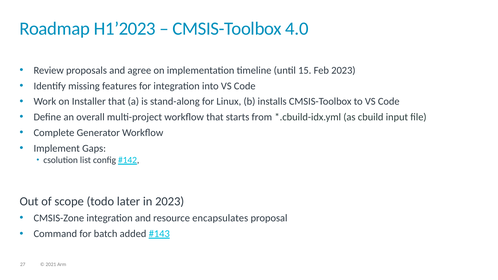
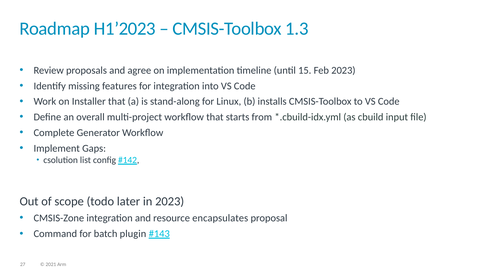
4.0: 4.0 -> 1.3 (297, 29)
added: added -> plugin (133, 234)
